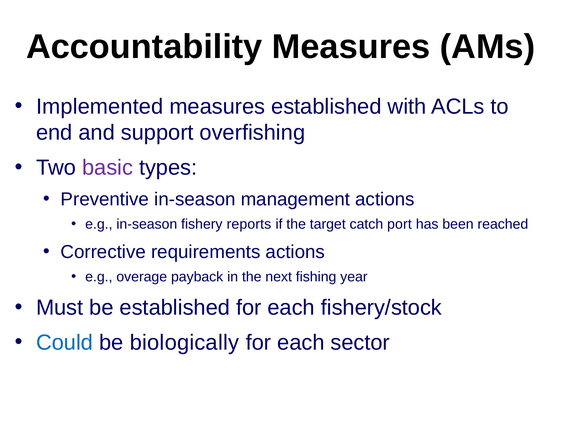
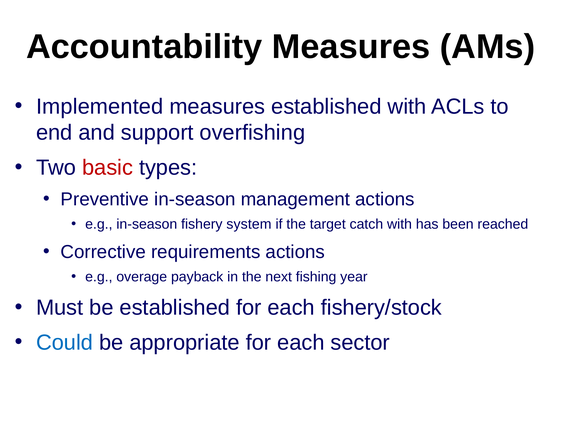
basic colour: purple -> red (108, 167)
reports: reports -> system (249, 224)
catch port: port -> with (399, 224)
biologically: biologically -> appropriate (185, 342)
